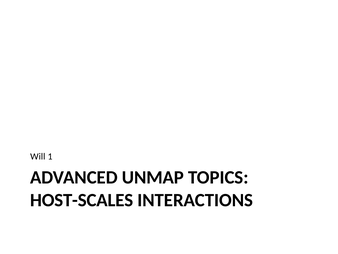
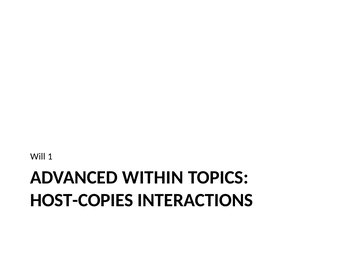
UNMAP: UNMAP -> WITHIN (153, 177)
HOST-SCALES: HOST-SCALES -> HOST-COPIES (82, 200)
